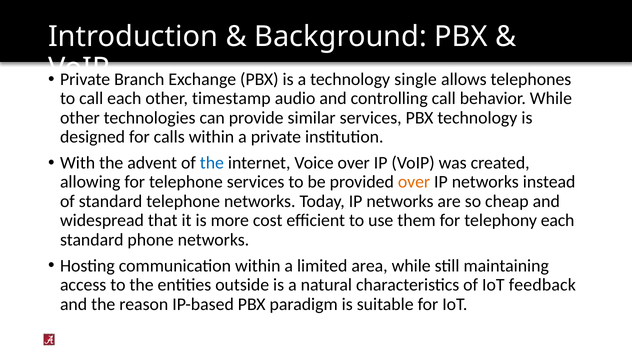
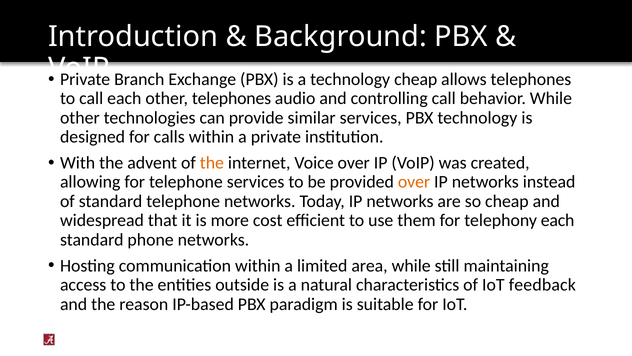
technology single: single -> cheap (416, 79)
other timestamp: timestamp -> telephones (232, 98)
the colour: blue -> orange (212, 163)
